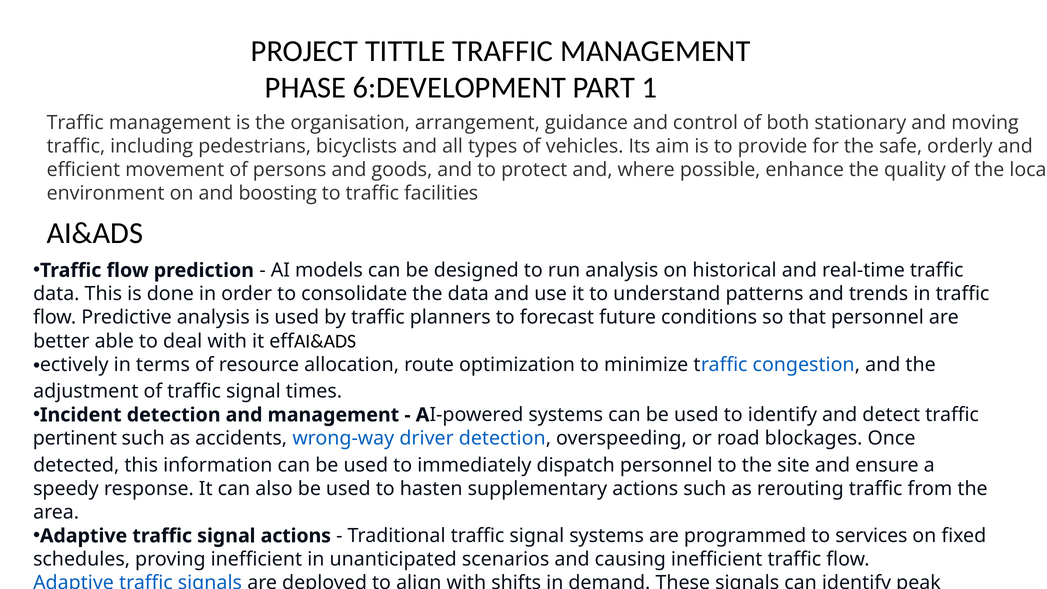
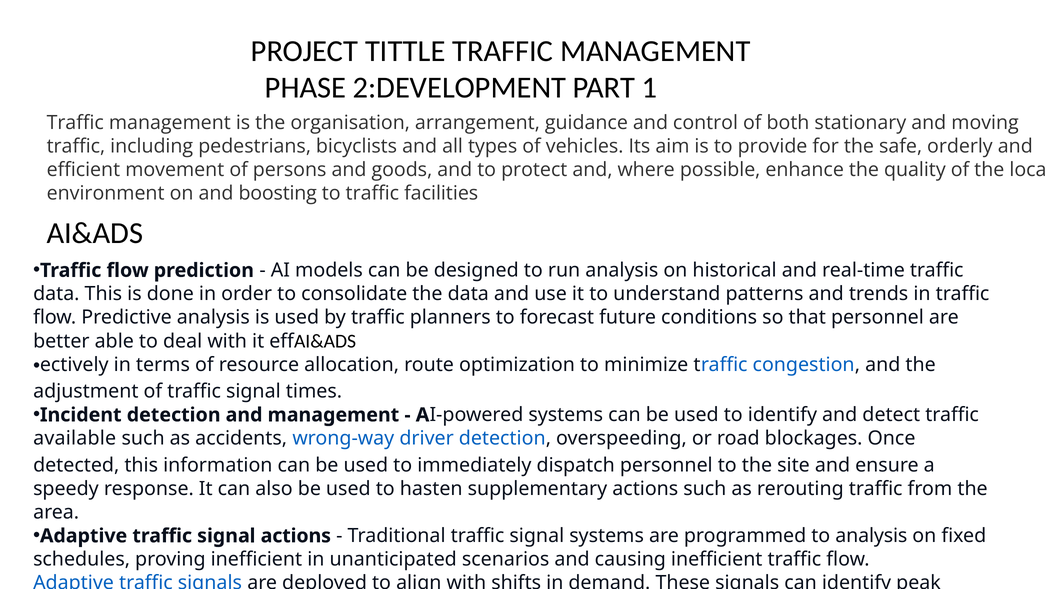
6:DEVELOPMENT: 6:DEVELOPMENT -> 2:DEVELOPMENT (459, 88)
pertinent: pertinent -> available (75, 438)
to services: services -> analysis (871, 536)
